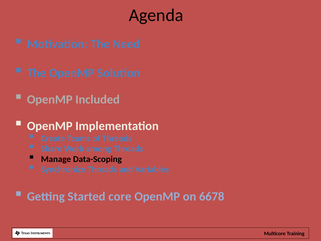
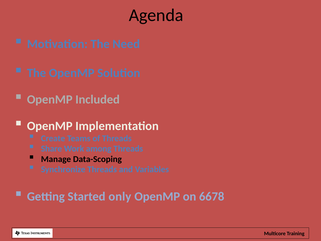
core: core -> only (120, 196)
